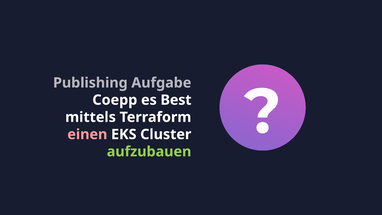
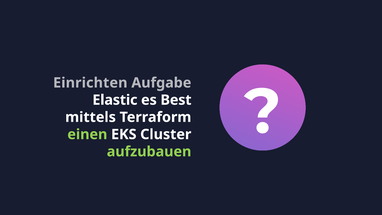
Publishing: Publishing -> Einrichten (90, 83)
Coepp: Coepp -> Elastic (115, 100)
einen colour: pink -> light green (87, 134)
